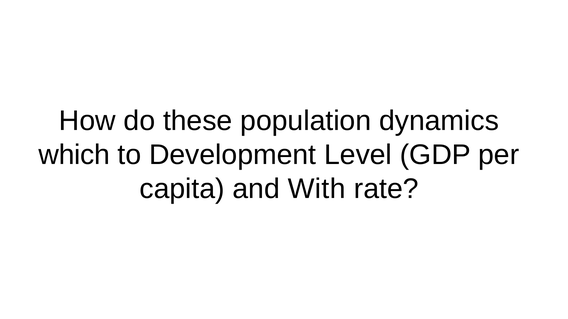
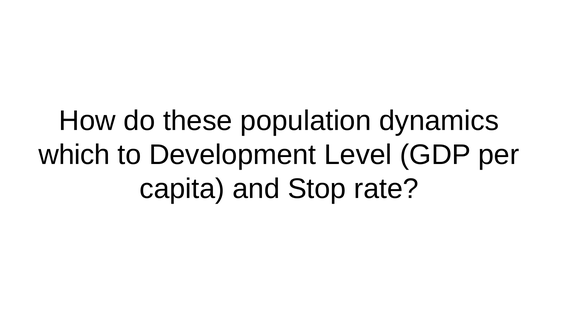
With: With -> Stop (317, 189)
